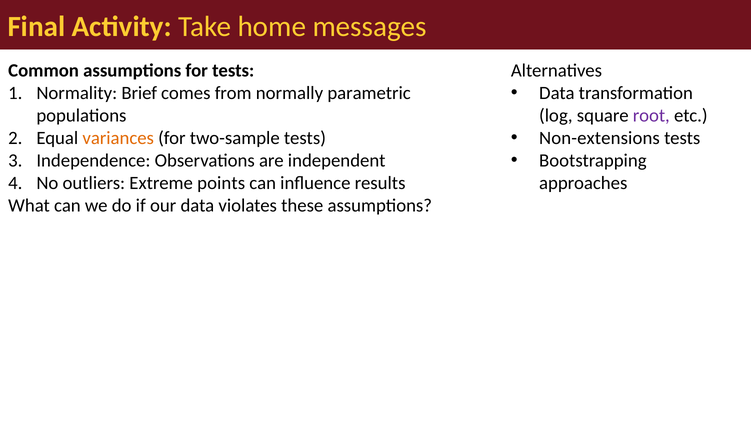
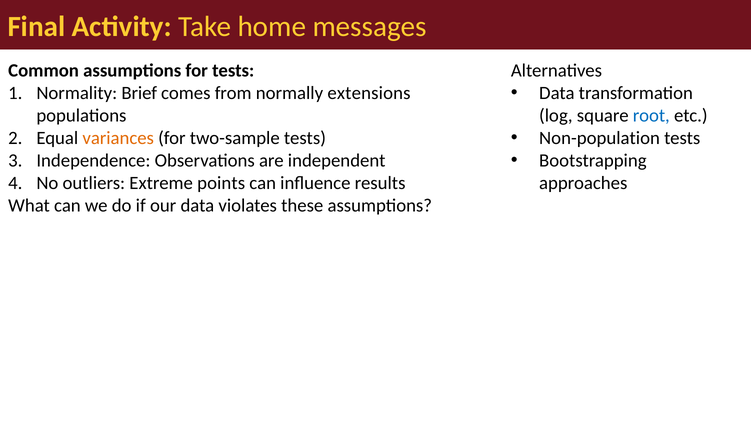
parametric: parametric -> extensions (369, 93)
root colour: purple -> blue (651, 116)
Non-extensions: Non-extensions -> Non-population (600, 138)
